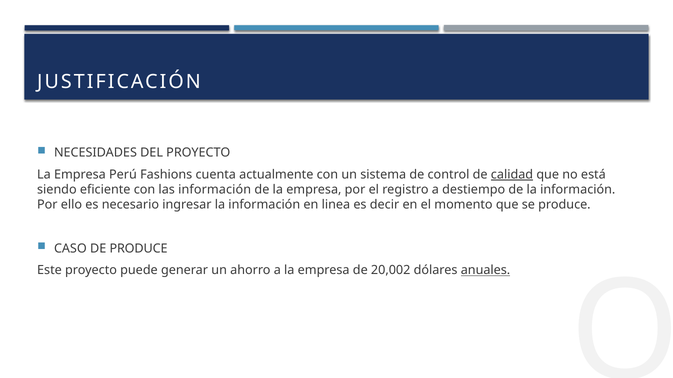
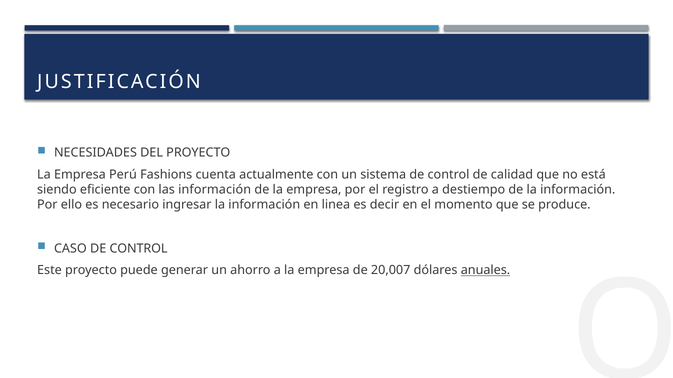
calidad underline: present -> none (512, 175)
CASO DE PRODUCE: PRODUCE -> CONTROL (139, 249)
20,002: 20,002 -> 20,007 (391, 271)
